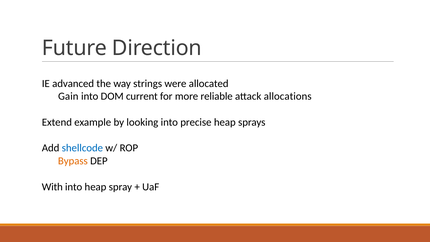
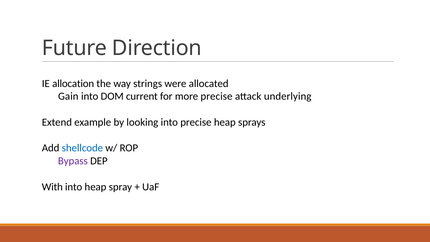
advanced: advanced -> allocation (73, 83)
more reliable: reliable -> precise (217, 96)
allocations: allocations -> underlying (288, 96)
Bypass colour: orange -> purple (73, 161)
